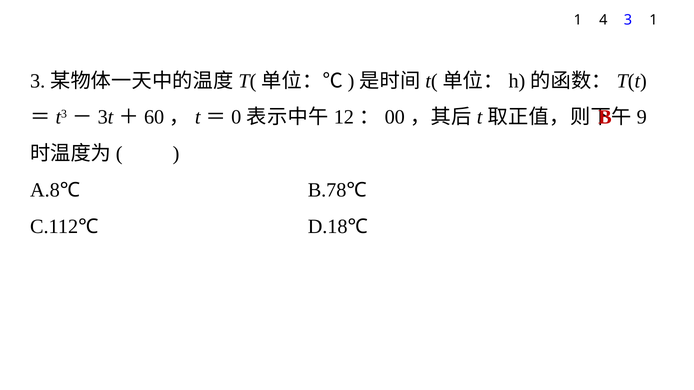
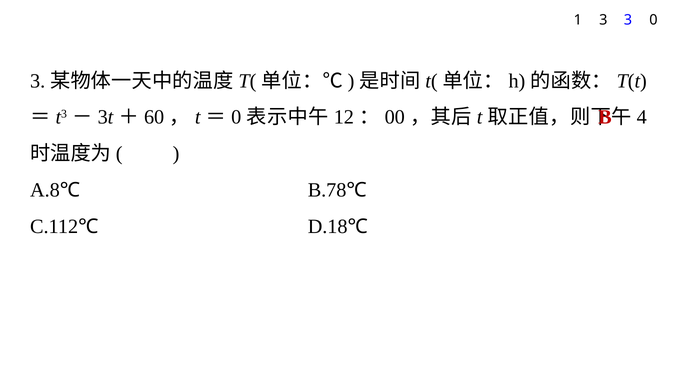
1 4: 4 -> 3 (603, 20)
3 1: 1 -> 0 (653, 20)
9: 9 -> 4 (642, 117)
